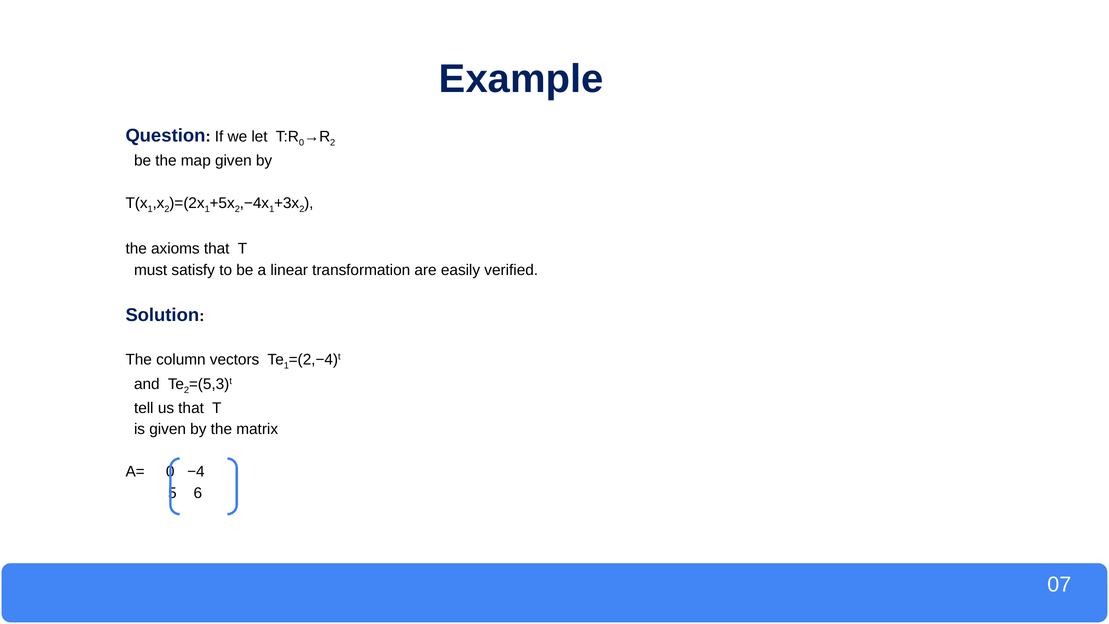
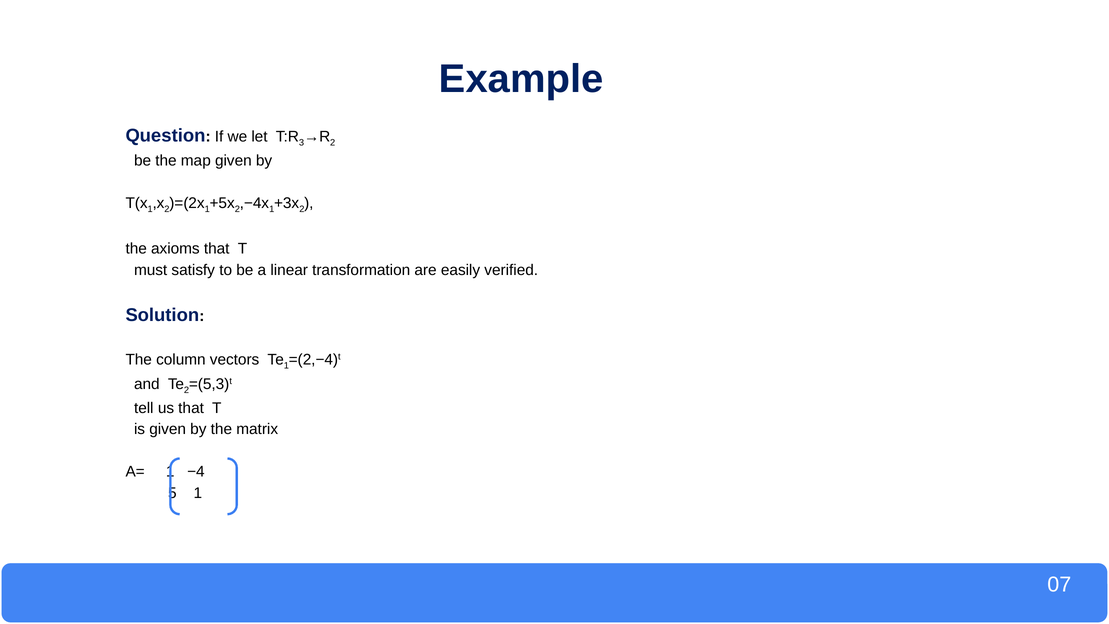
0: 0 -> 3 (301, 142)
A= 0: 0 -> 1 (170, 472)
5 6: 6 -> 1 (198, 493)
